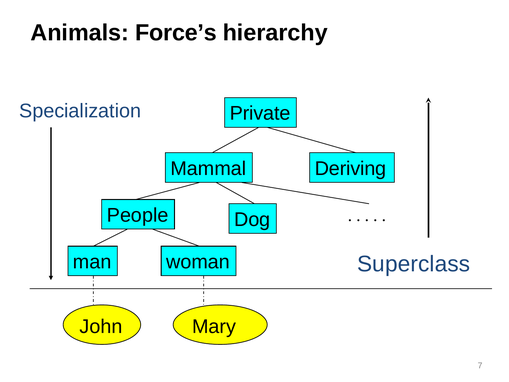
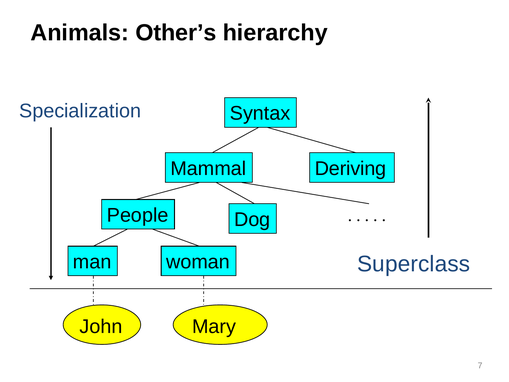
Force’s: Force’s -> Other’s (176, 33)
Private: Private -> Syntax (260, 113)
